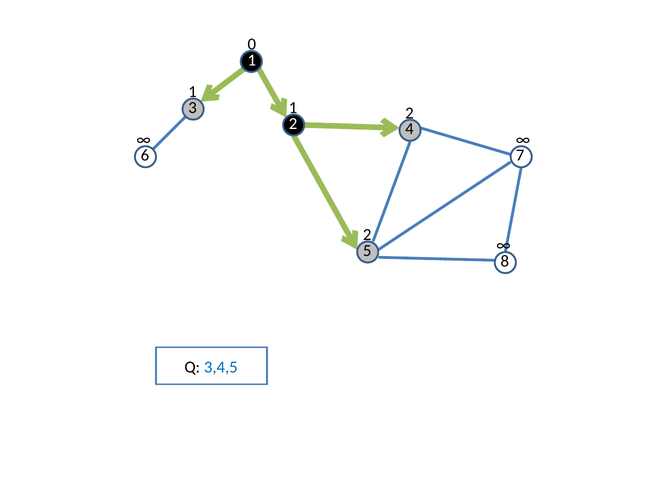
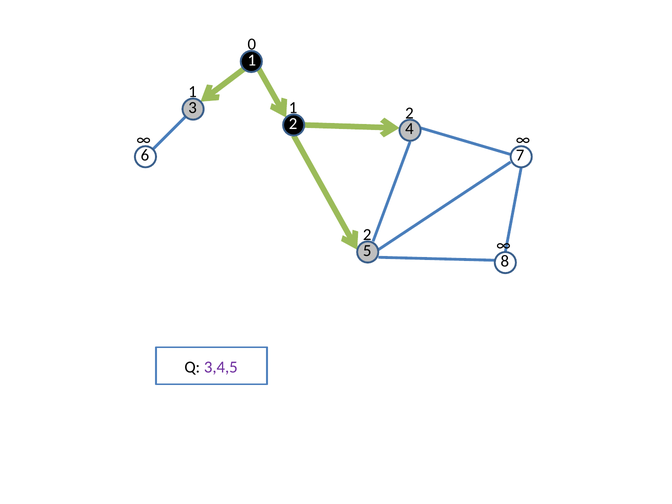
3,4,5 colour: blue -> purple (221, 367)
